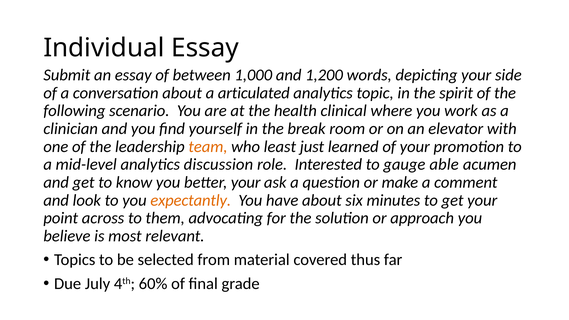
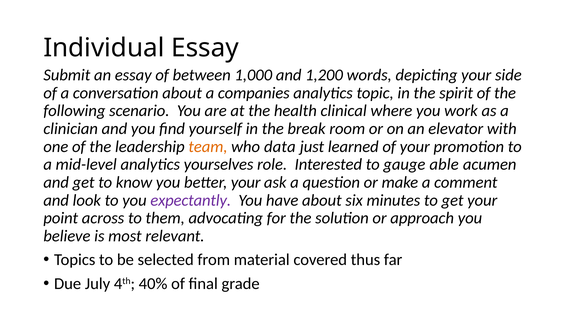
articulated: articulated -> companies (254, 93)
least: least -> data (280, 147)
discussion: discussion -> yourselves (219, 164)
expectantly colour: orange -> purple (191, 200)
60%: 60% -> 40% (153, 284)
